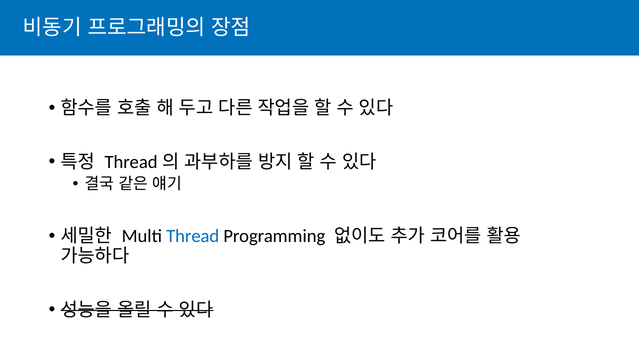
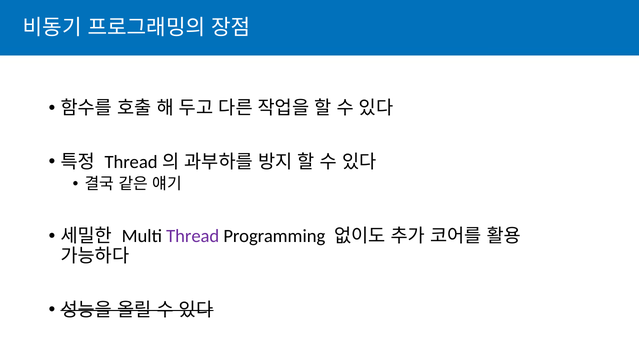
Thread colour: blue -> purple (193, 236)
